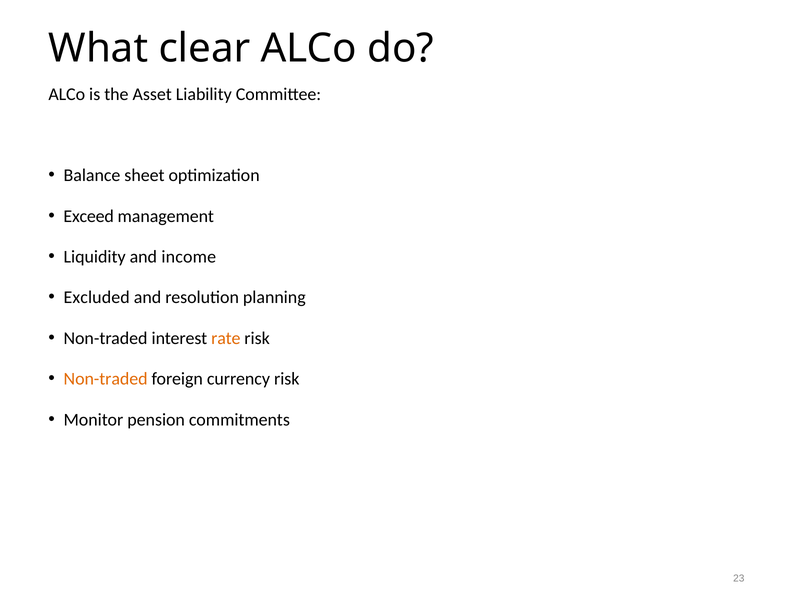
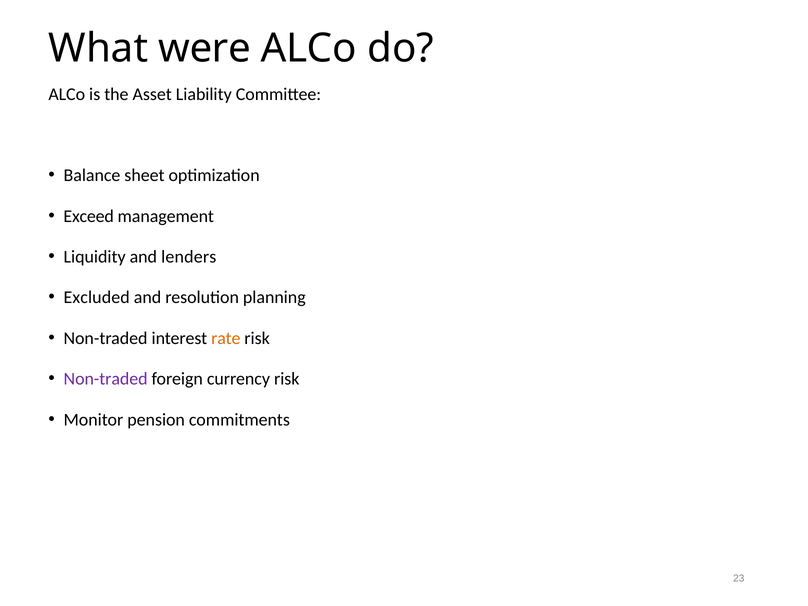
clear: clear -> were (205, 48)
income: income -> lenders (189, 257)
Non-traded colour: orange -> purple (106, 379)
